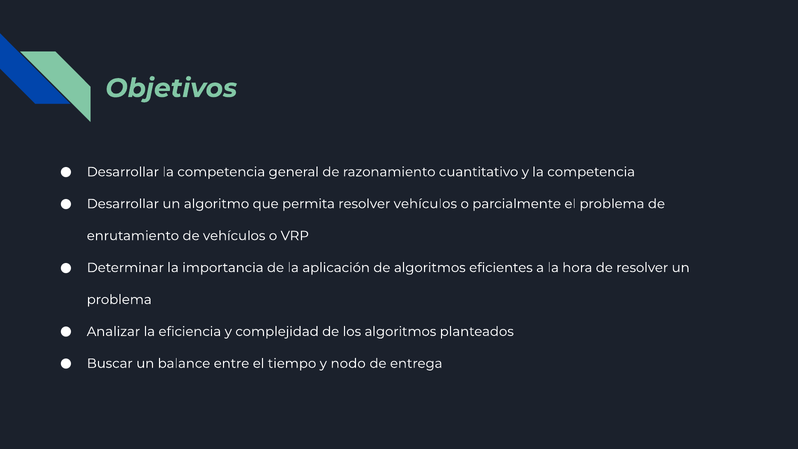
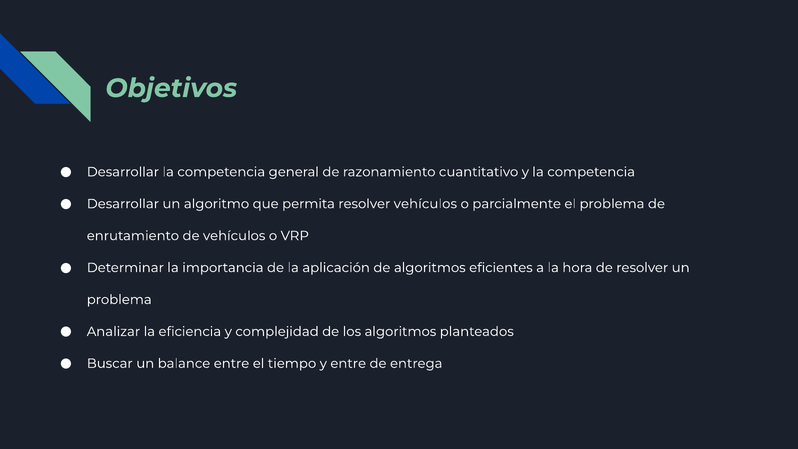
y nodo: nodo -> entre (348, 363)
